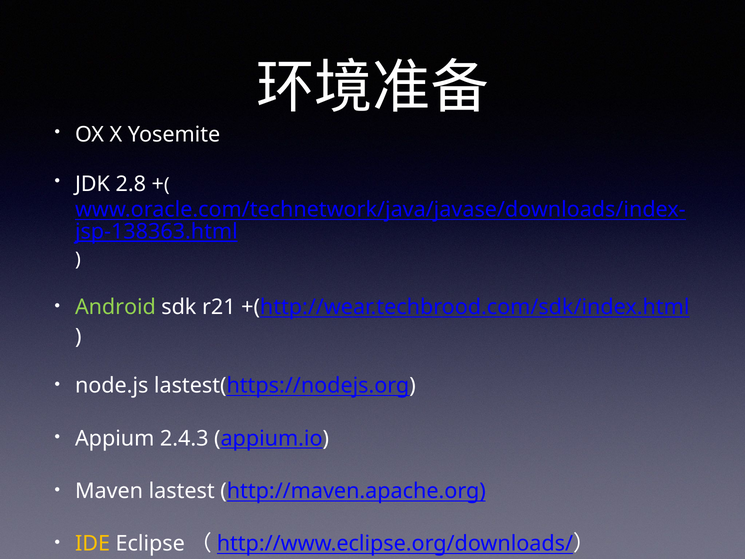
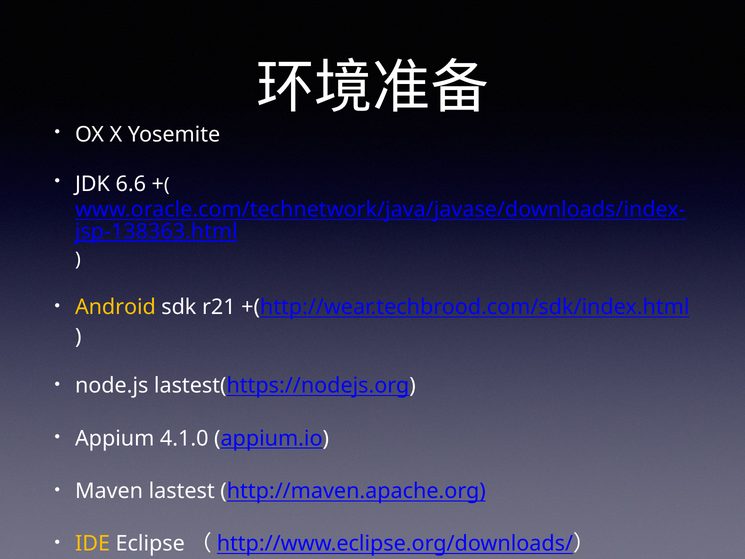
2.8: 2.8 -> 6.6 (131, 184)
Android colour: light green -> yellow (115, 307)
2.4.3: 2.4.3 -> 4.1.0 (184, 438)
